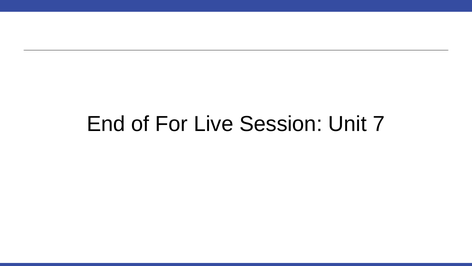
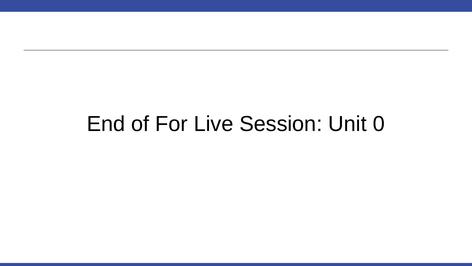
7: 7 -> 0 (379, 124)
